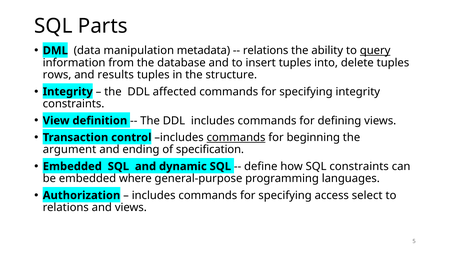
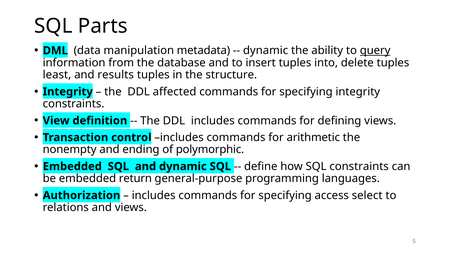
relations: relations -> dynamic (266, 51)
rows: rows -> least (57, 75)
commands underline: present -> none (236, 138)
beginning: beginning -> arithmetic (313, 138)
argument: argument -> nonempty (70, 150)
specification: specification -> polymorphic (210, 150)
where: where -> return (135, 179)
